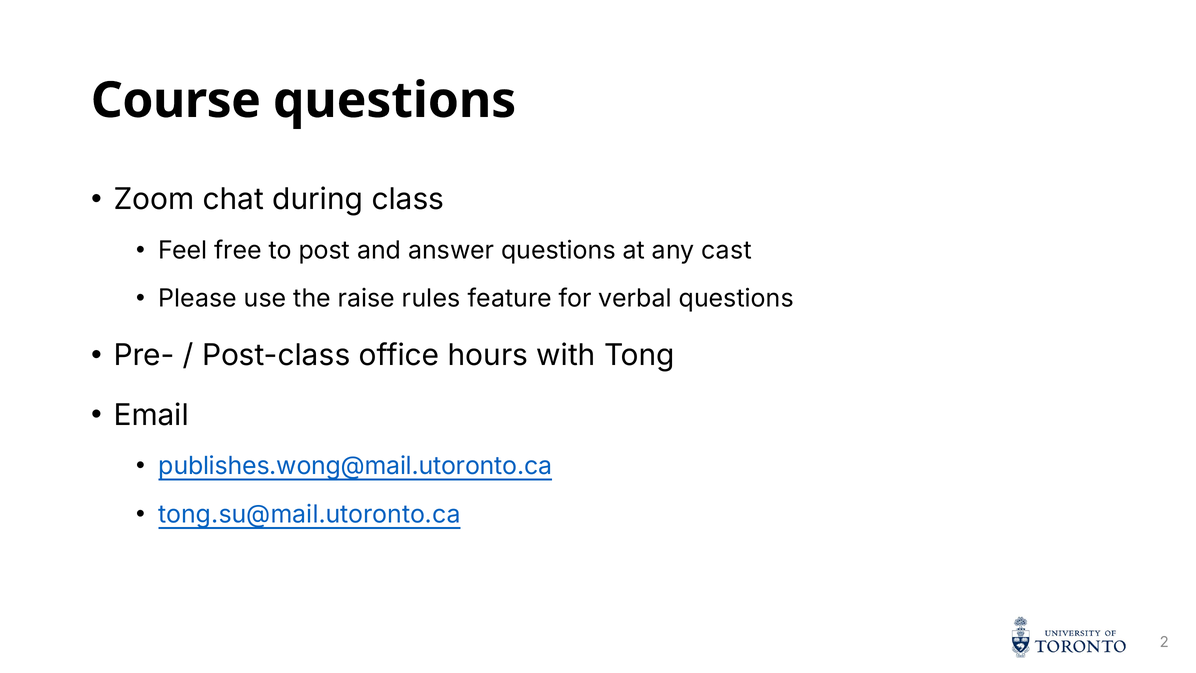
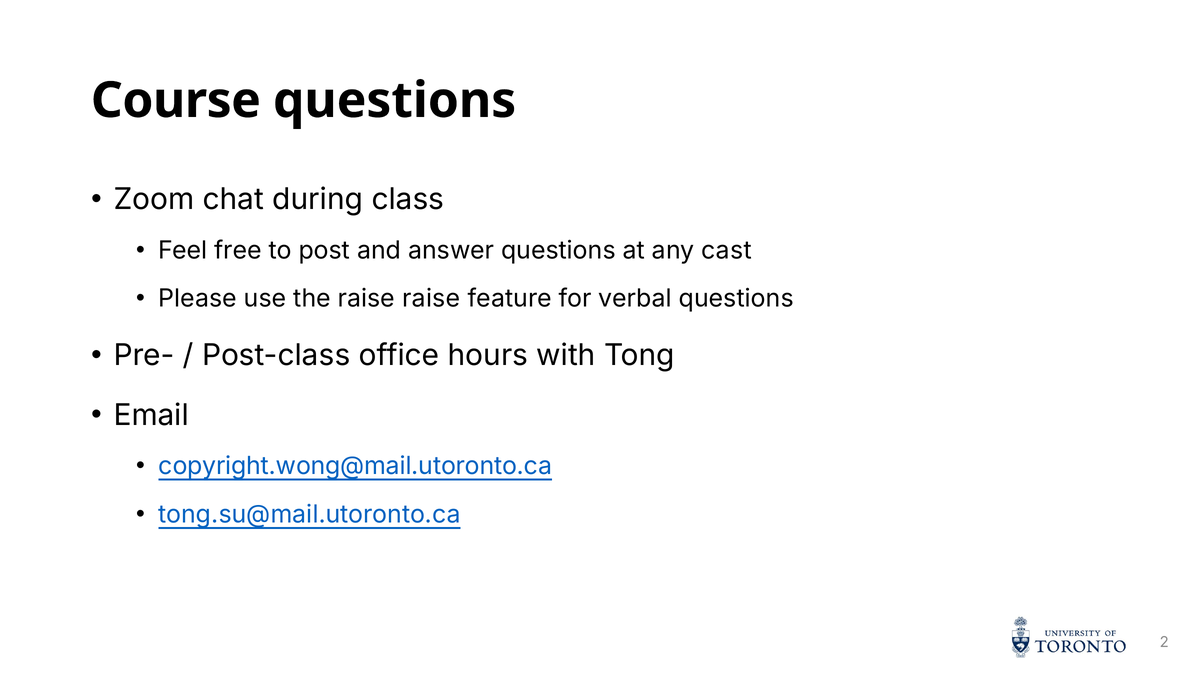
raise rules: rules -> raise (431, 298)
publishes.wong@mail.utoronto.ca: publishes.wong@mail.utoronto.ca -> copyright.wong@mail.utoronto.ca (355, 466)
